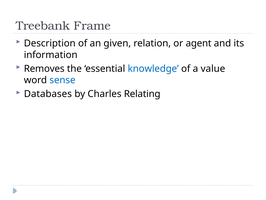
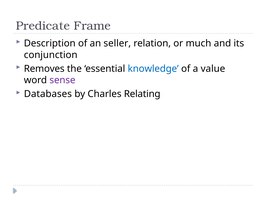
Treebank: Treebank -> Predicate (43, 26)
given: given -> seller (117, 43)
agent: agent -> much (198, 43)
information: information -> conjunction (51, 55)
sense colour: blue -> purple (62, 80)
